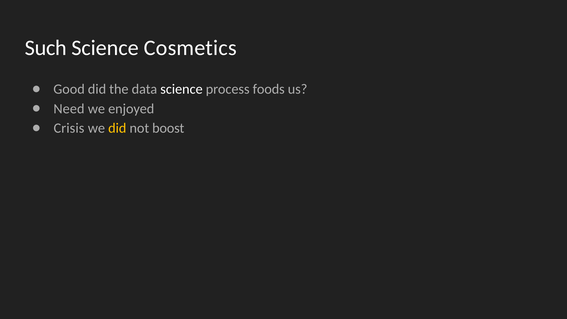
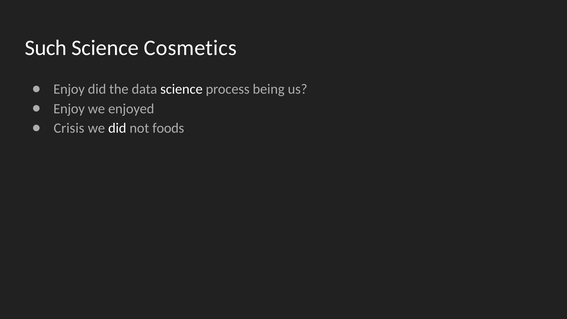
Good: Good -> Enjoy (69, 89)
foods: foods -> being (269, 89)
Need: Need -> Enjoy (69, 109)
did colour: yellow -> white (117, 128)
boost: boost -> foods (168, 128)
